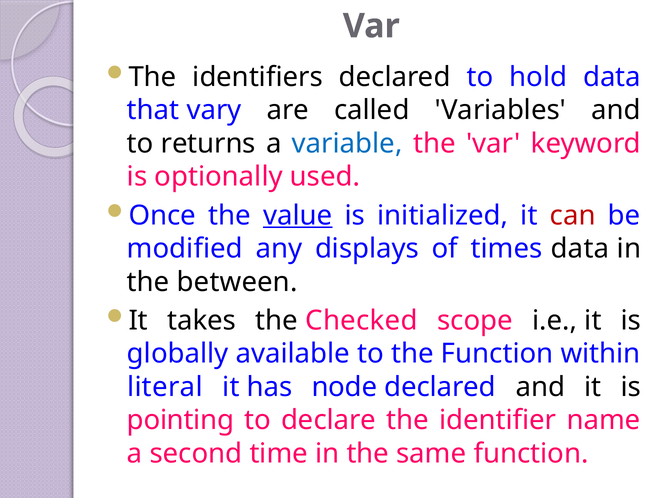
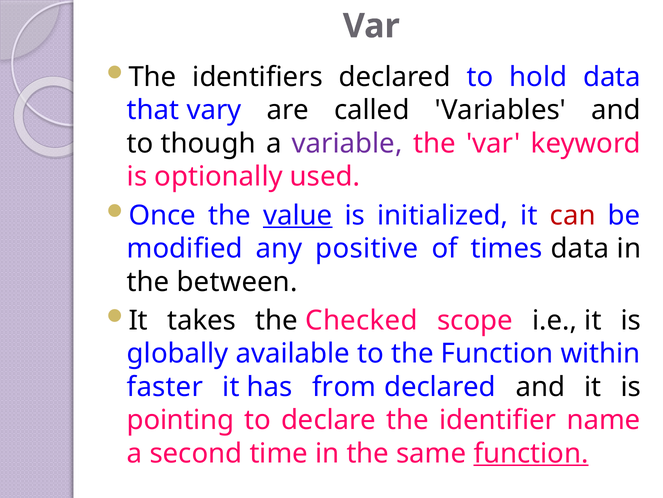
returns: returns -> though (208, 143)
variable colour: blue -> purple (347, 143)
displays: displays -> positive (367, 248)
literal: literal -> faster (165, 386)
node: node -> from (344, 386)
function underline: none -> present (531, 453)
